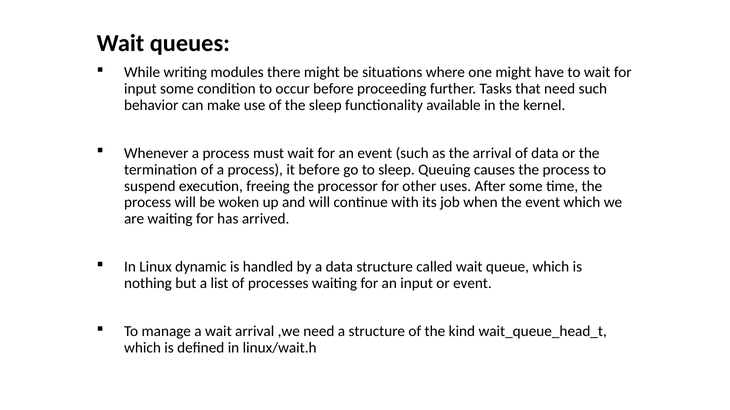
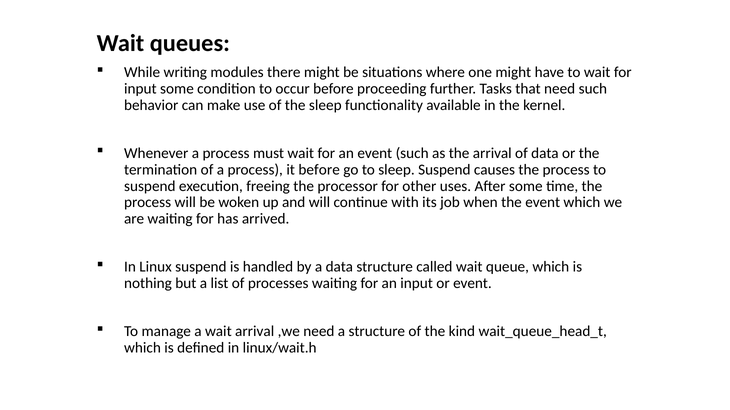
sleep Queuing: Queuing -> Suspend (444, 170)
Linux dynamic: dynamic -> suspend (201, 267)
